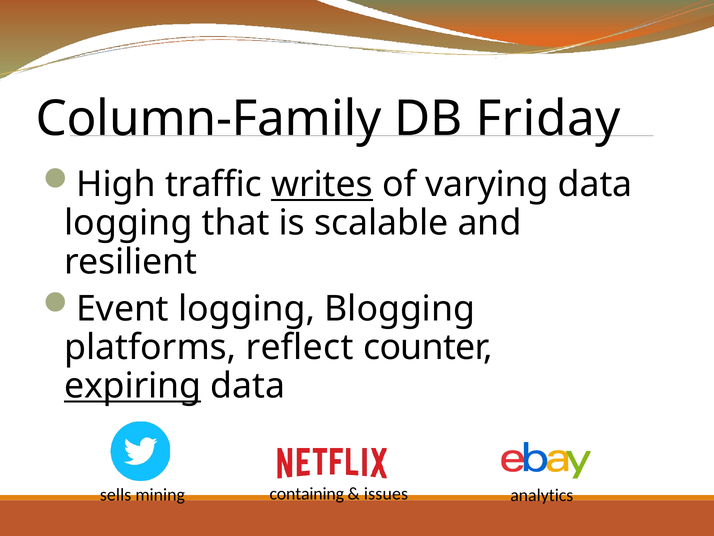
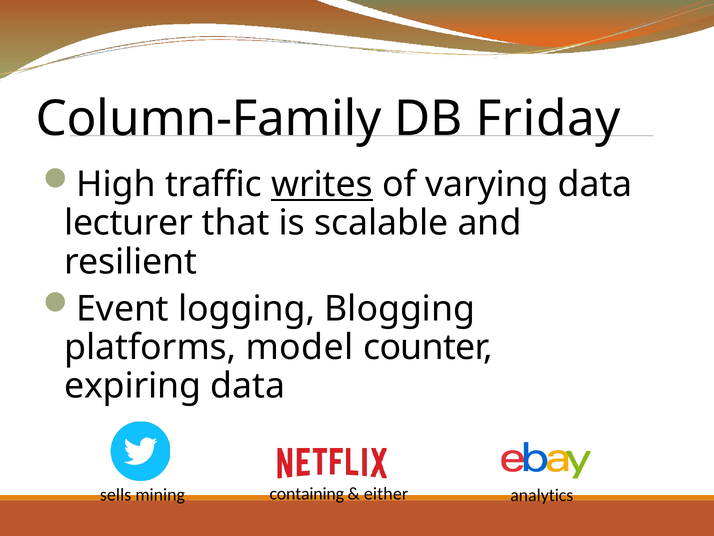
logging: logging -> lecturer (129, 223)
reflect: reflect -> model (300, 347)
expiring underline: present -> none (133, 386)
issues: issues -> either (386, 494)
